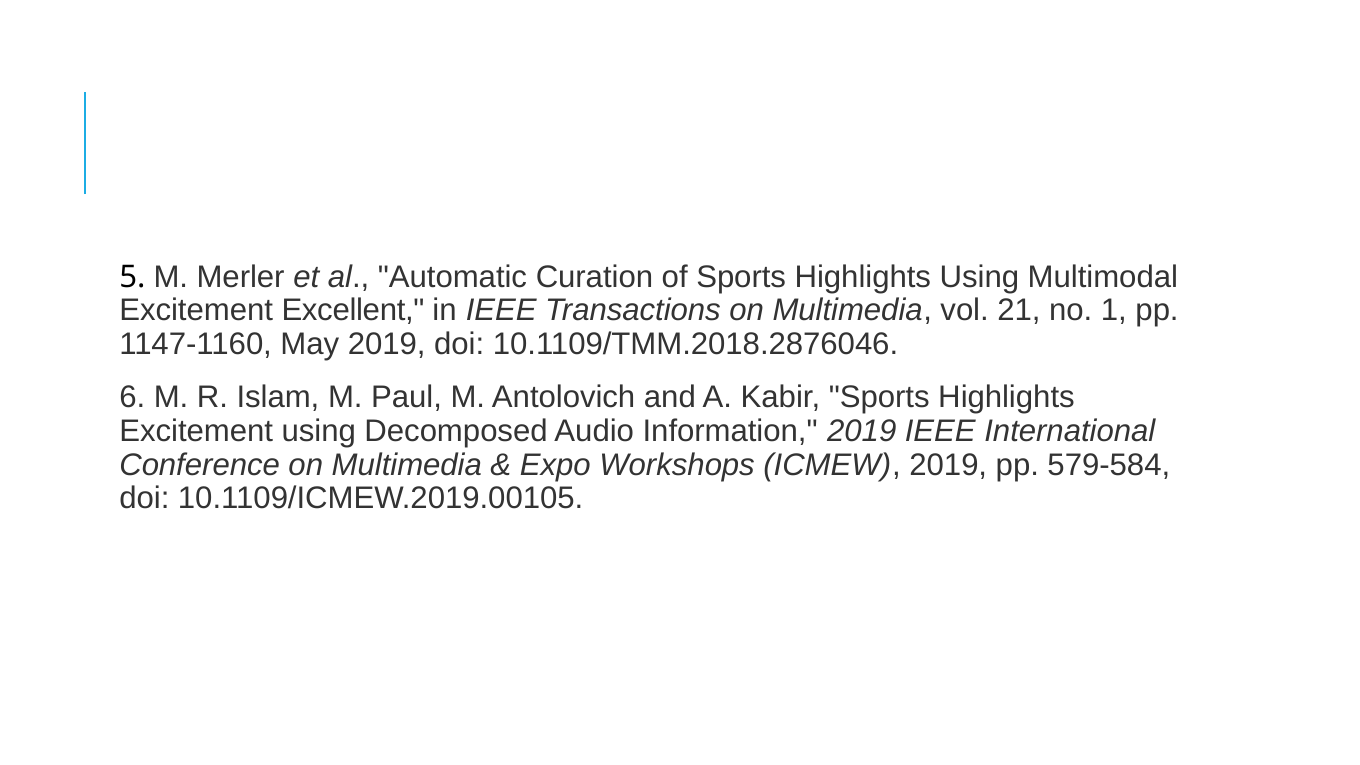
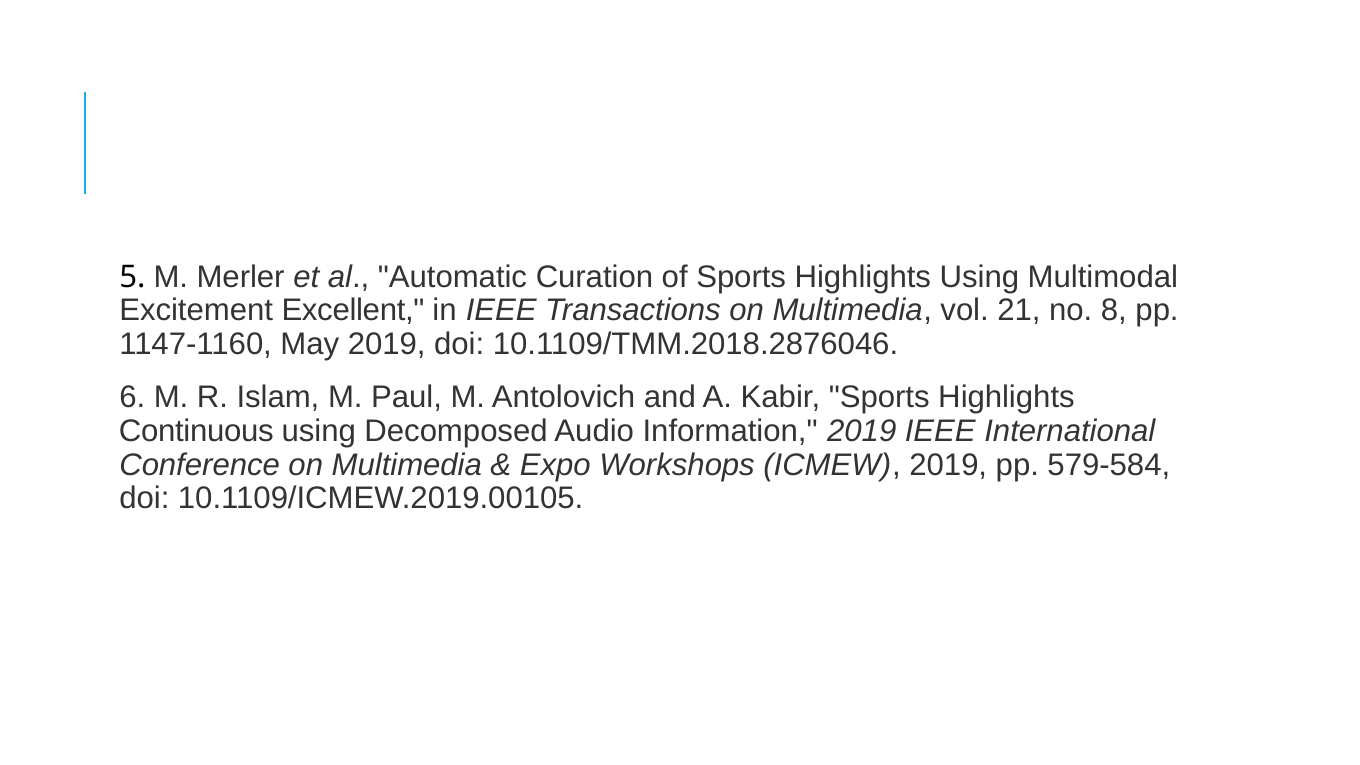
1: 1 -> 8 (1114, 310)
Excitement: Excitement -> Continuous (196, 431)
